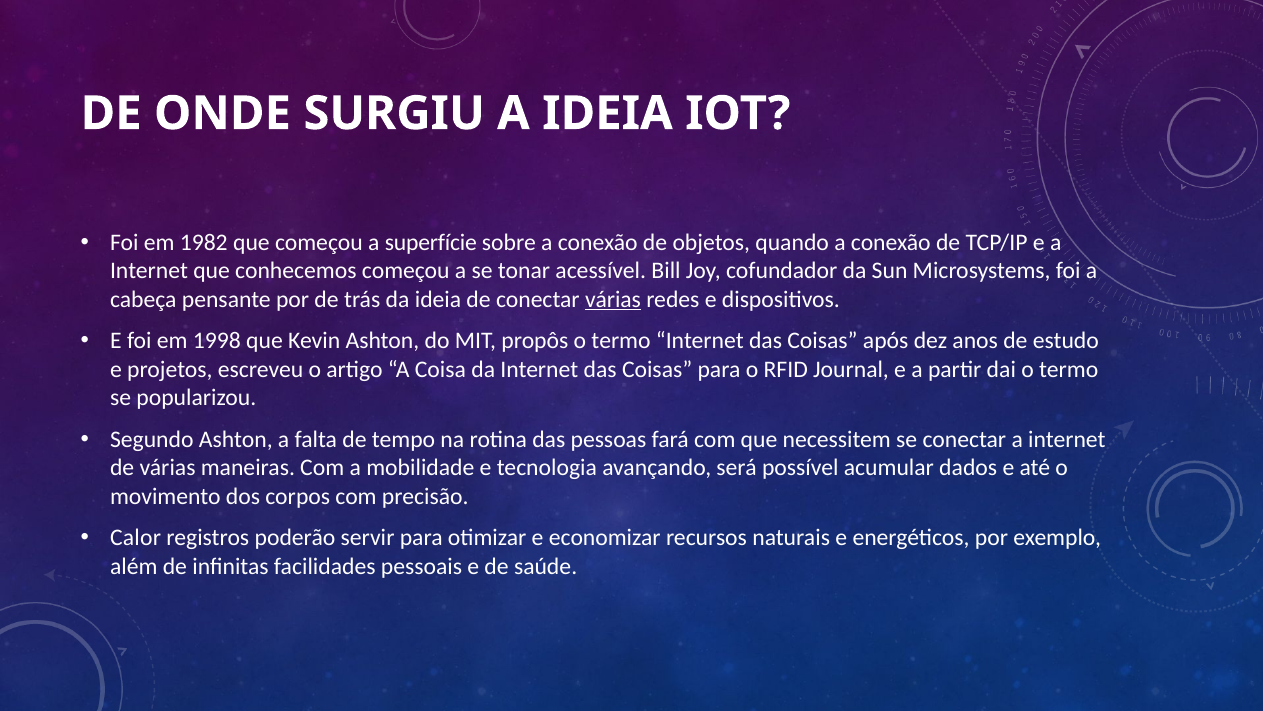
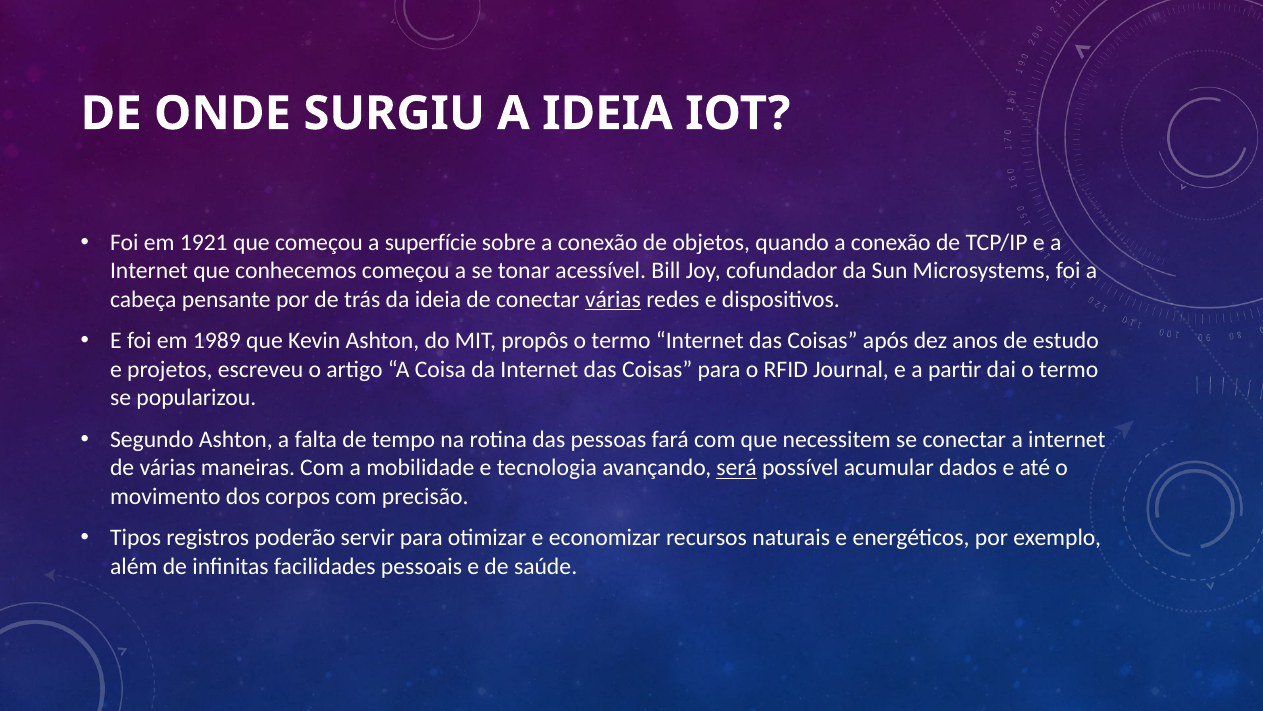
1982: 1982 -> 1921 (204, 242)
1998: 1998 -> 1989 (217, 341)
será underline: none -> present (737, 468)
Calor: Calor -> Tipos (136, 538)
